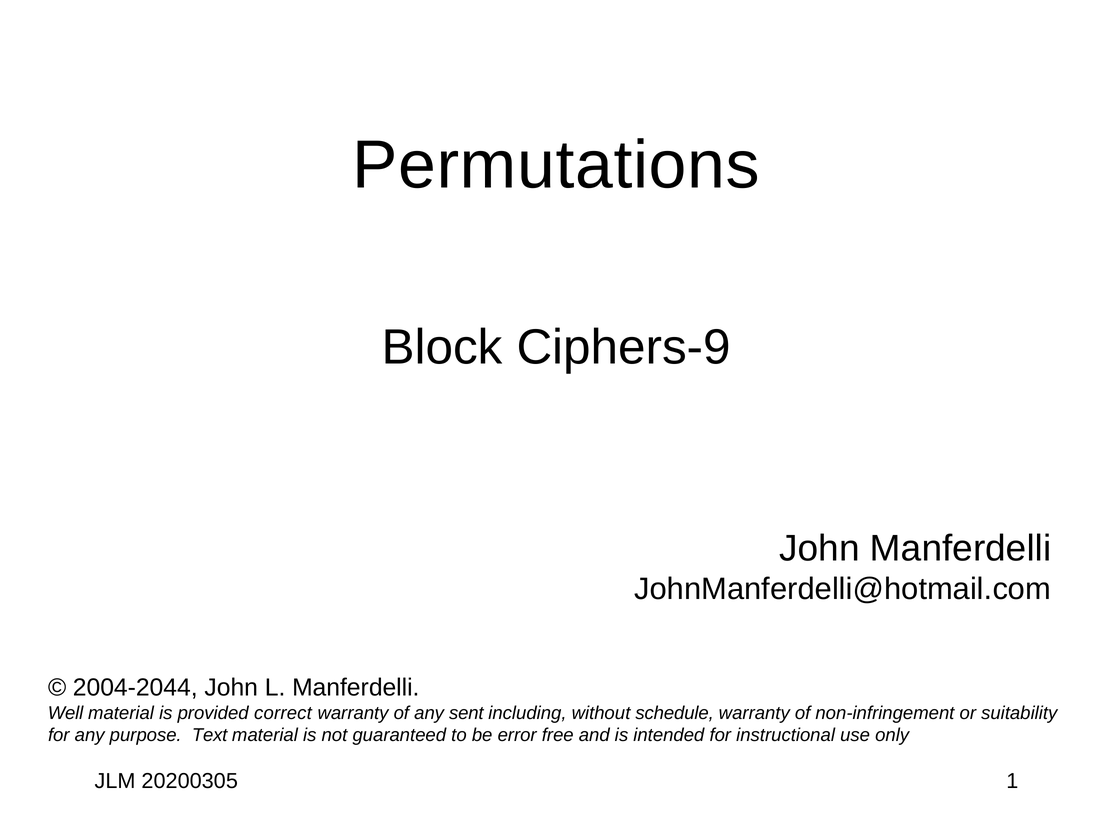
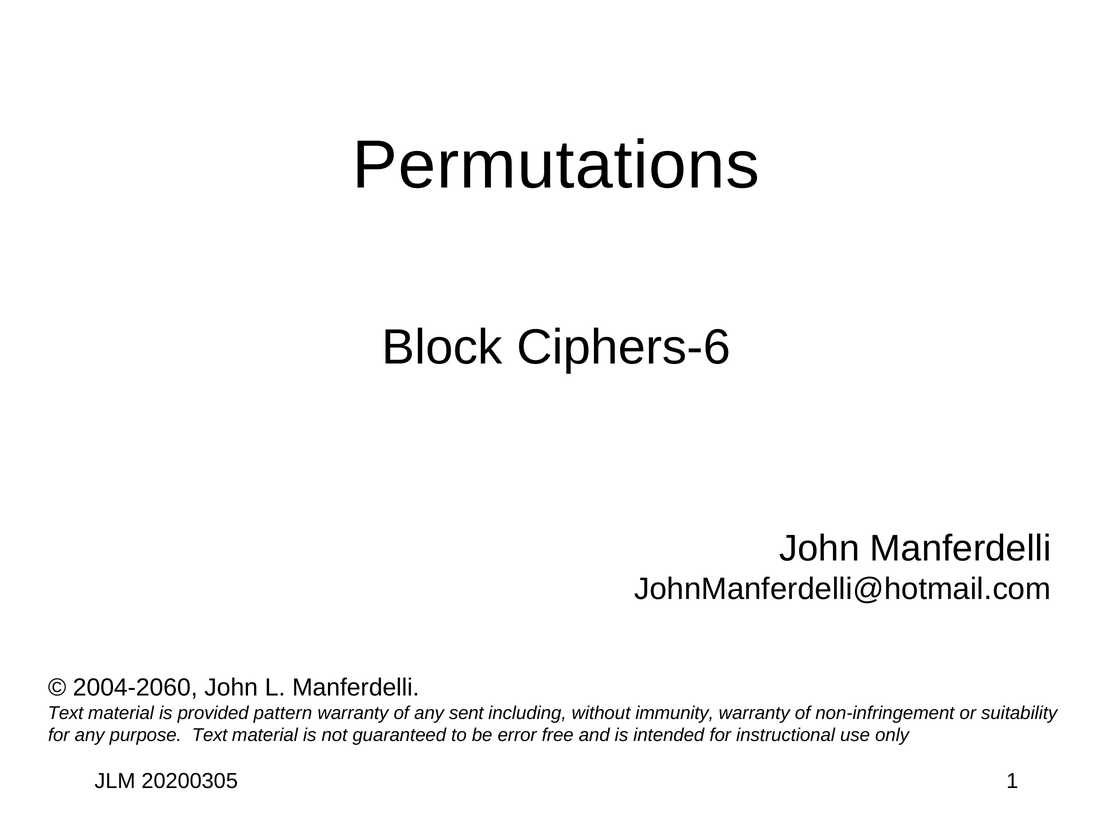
Ciphers-9: Ciphers-9 -> Ciphers-6 (624, 347)
2004-2044: 2004-2044 -> 2004-2060 (135, 687)
Well: Well -> Text (66, 713)
correct: correct -> pattern (283, 713)
schedule: schedule -> immunity (675, 713)
